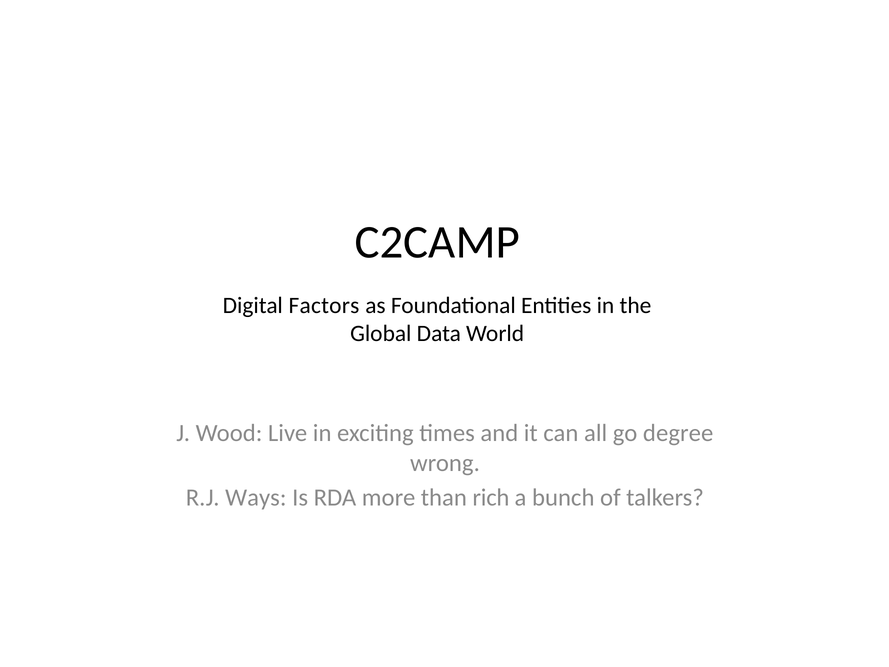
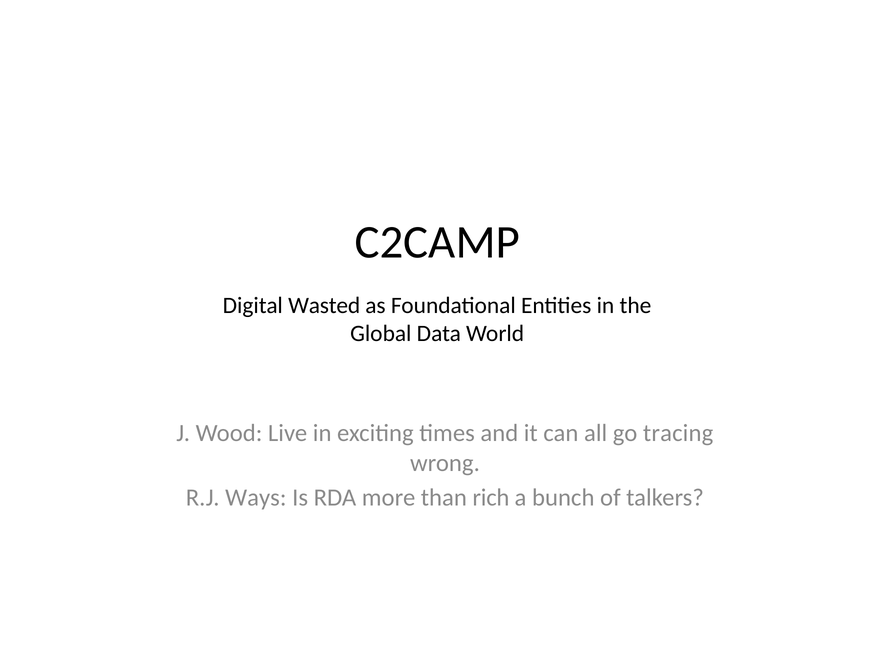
Factors: Factors -> Wasted (324, 305)
degree: degree -> tracing (678, 433)
